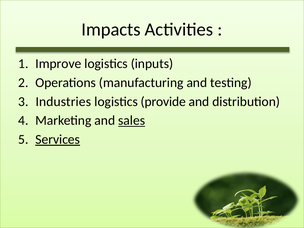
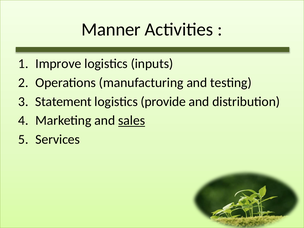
Impacts: Impacts -> Manner (111, 29)
Industries: Industries -> Statement (63, 102)
Services underline: present -> none (58, 139)
